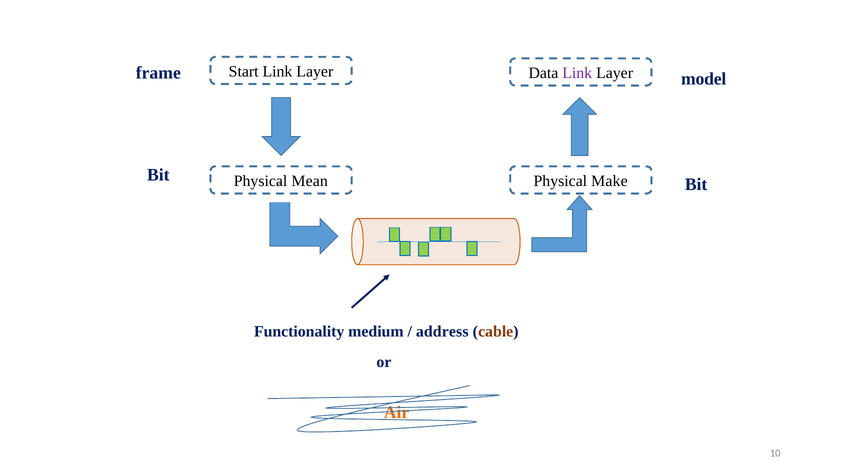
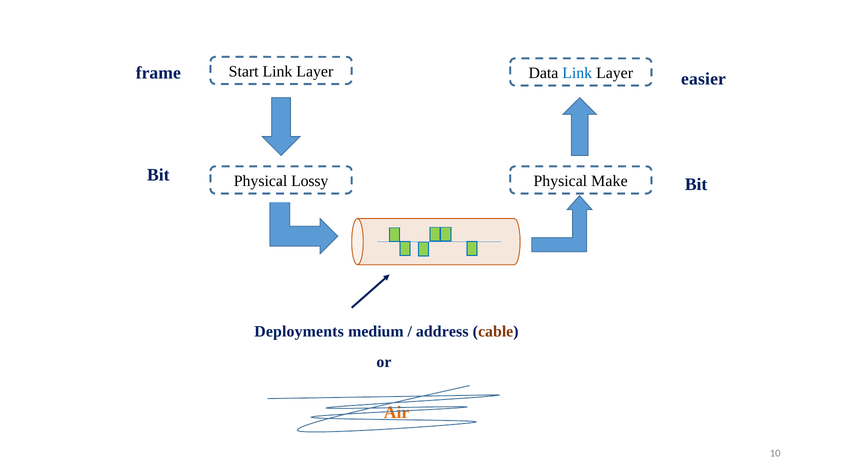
Link colour: purple -> blue (577, 73)
model: model -> easier (704, 79)
Mean: Mean -> Lossy (310, 181)
Functionality: Functionality -> Deployments (299, 332)
